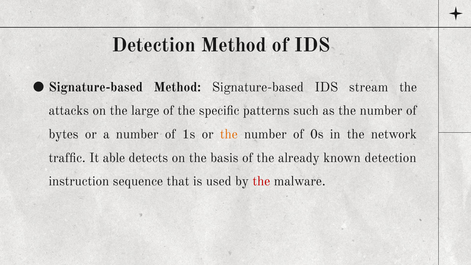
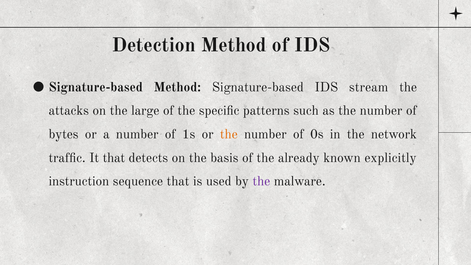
It able: able -> that (114, 158)
known detection: detection -> explicitly (391, 158)
the colour: red -> purple (261, 181)
